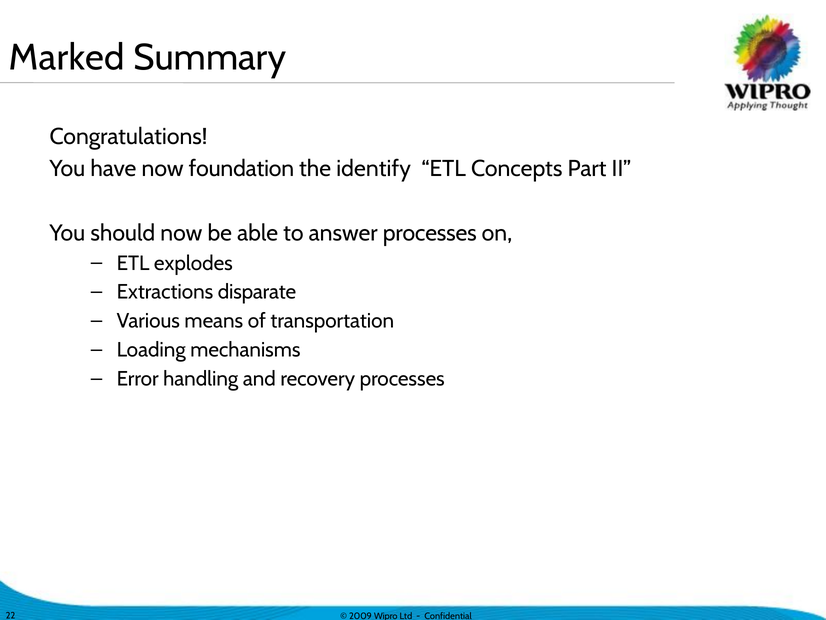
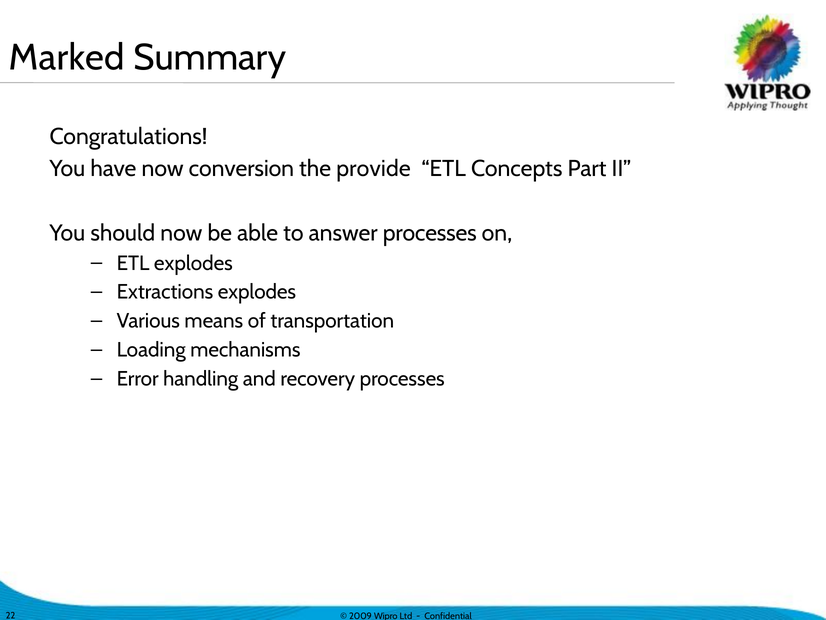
foundation: foundation -> conversion (241, 169)
identify: identify -> provide (374, 169)
Extractions disparate: disparate -> explodes (257, 292)
